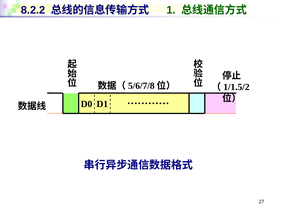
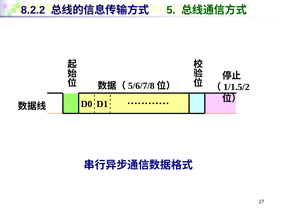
1: 1 -> 5 (171, 10)
